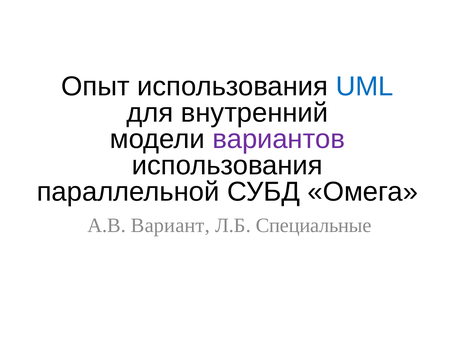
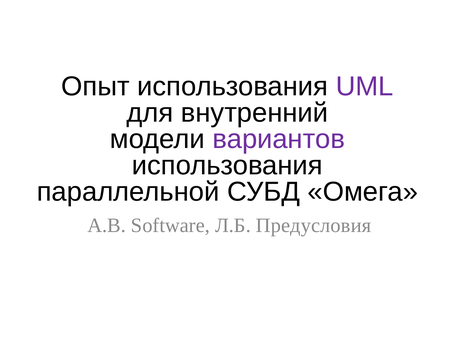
UML colour: blue -> purple (365, 87)
Вариант: Вариант -> Software (170, 226)
Специальные: Специальные -> Предусловия (314, 226)
